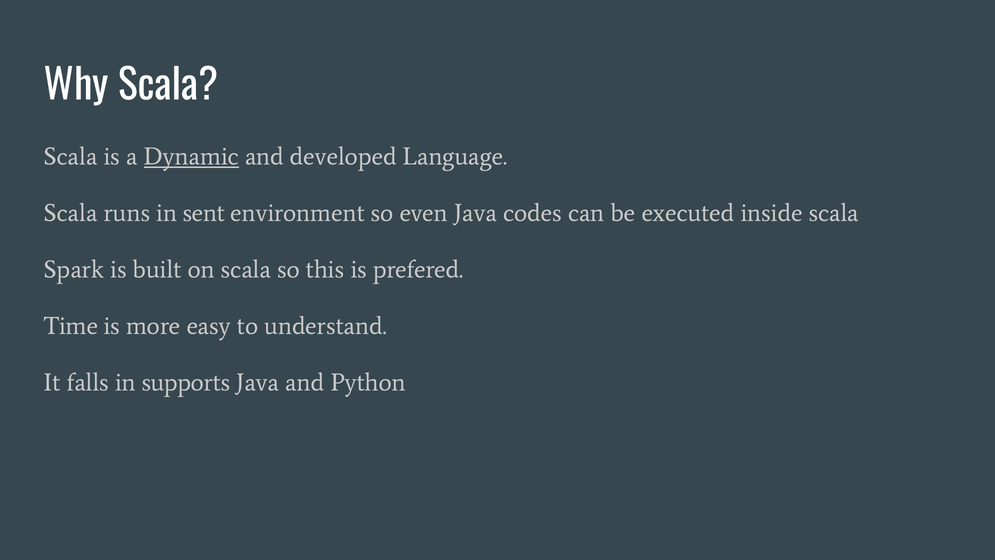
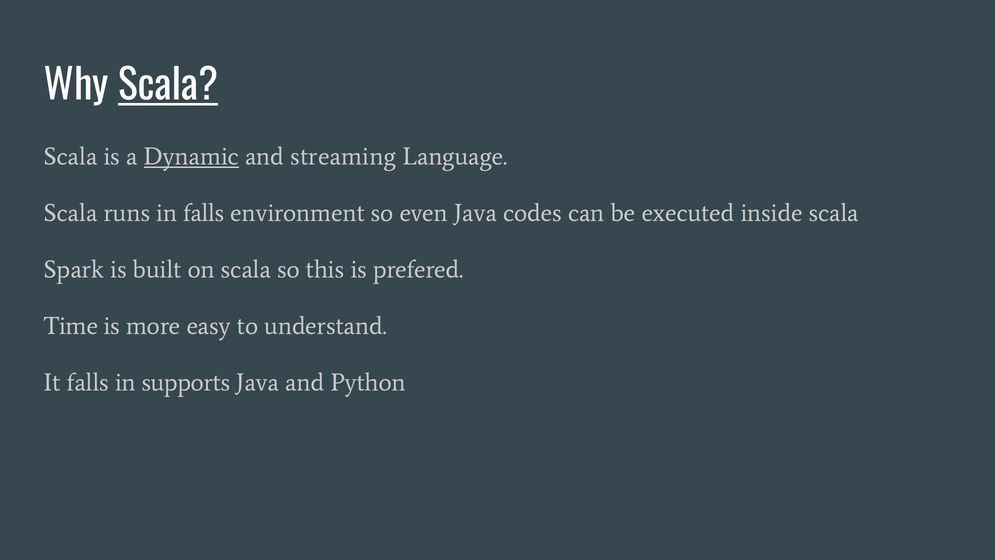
Scala underline: none -> present (168, 86)
developed: developed -> streaming (343, 156)
in sent: sent -> falls (204, 213)
